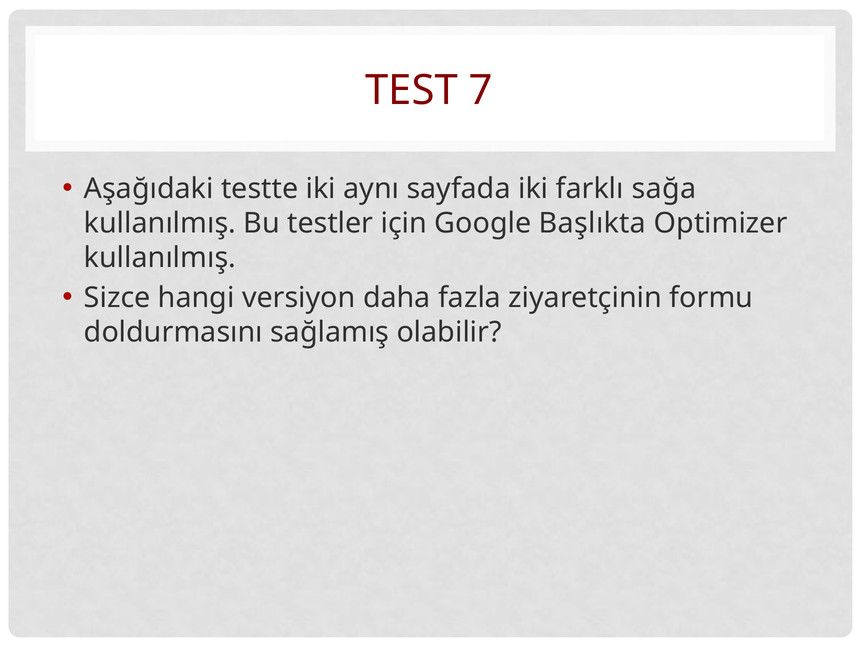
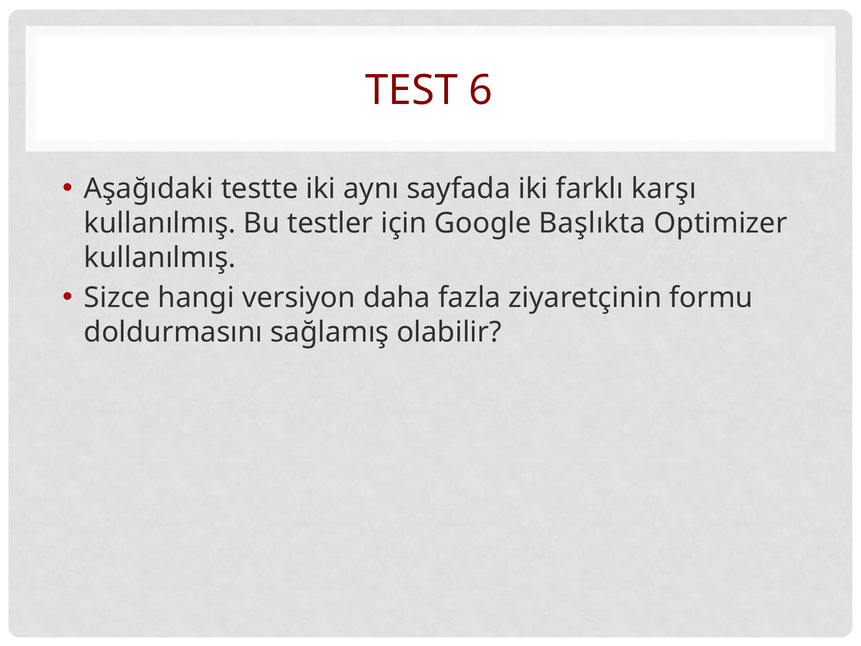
7: 7 -> 6 (481, 90)
sağa: sağa -> karşı (664, 189)
